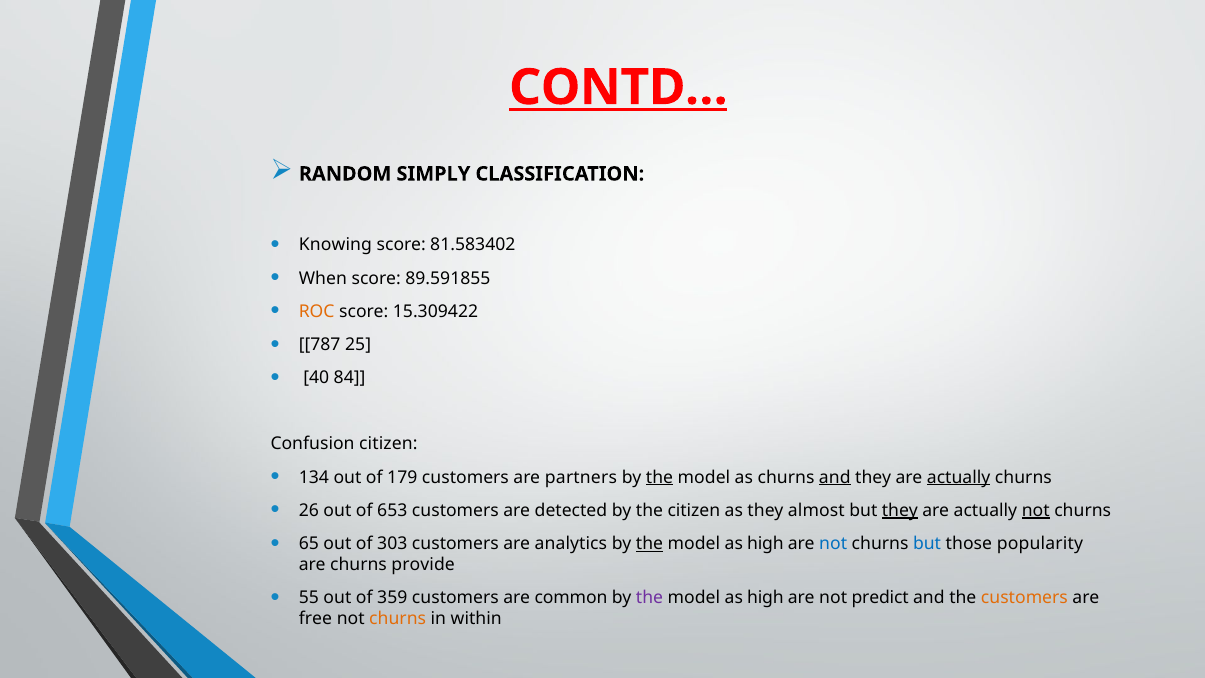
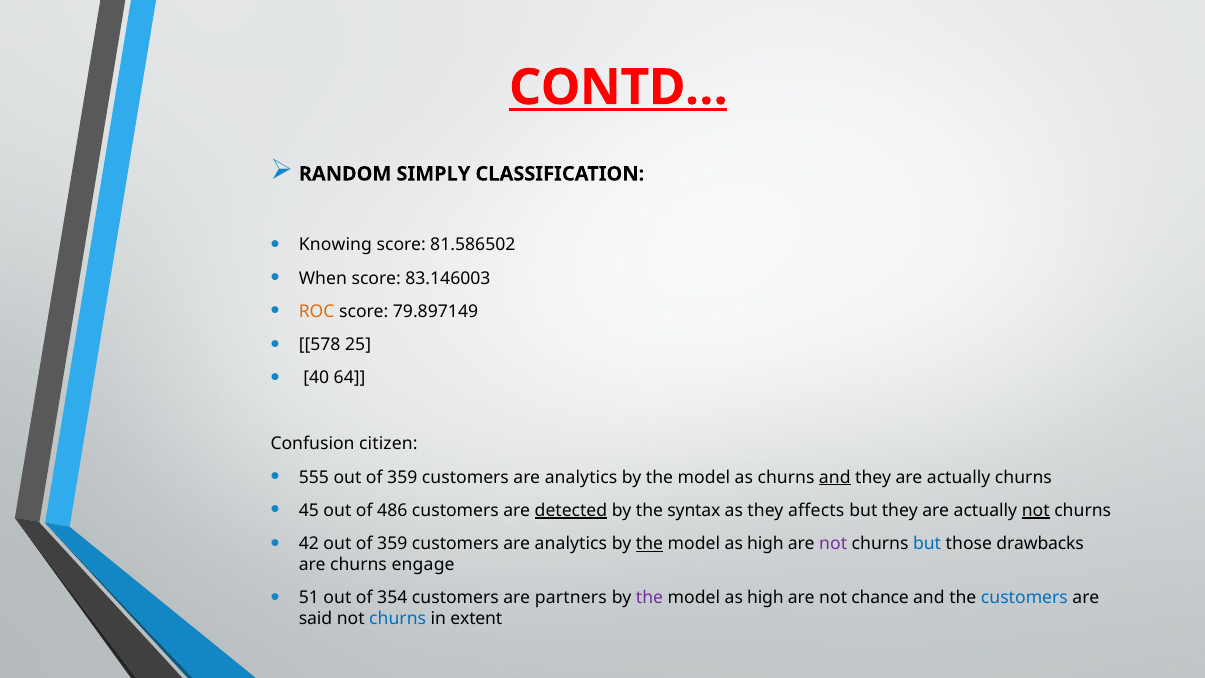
81.583402: 81.583402 -> 81.586502 (473, 245)
89.591855: 89.591855 -> 83.146003 (448, 278)
15.309422: 15.309422 -> 79.897149 (435, 311)
787: 787 -> 578 (320, 344)
84: 84 -> 64 (350, 378)
134: 134 -> 555 (314, 477)
179: 179 -> 359 (402, 477)
partners: partners -> analytics (581, 477)
the underline: present -> none (659, 477)
actually underline: present -> none (959, 477)
26: 26 -> 45 (309, 510)
653: 653 -> 486 (392, 510)
detected underline: none -> present (571, 510)
the citizen: citizen -> syntax (694, 510)
almost: almost -> affects (816, 510)
they underline: present -> none (900, 510)
65: 65 -> 42 (309, 543)
303: 303 -> 359 (392, 543)
not colour: blue -> purple (833, 543)
popularity: popularity -> drawbacks (1040, 543)
provide: provide -> engage (423, 565)
55: 55 -> 51 (309, 598)
359: 359 -> 354 (392, 598)
common: common -> partners (571, 598)
predict: predict -> chance (880, 598)
customers colour: orange -> blue (1024, 598)
free: free -> said (316, 619)
churns colour: orange -> blue (398, 619)
within: within -> extent (476, 619)
